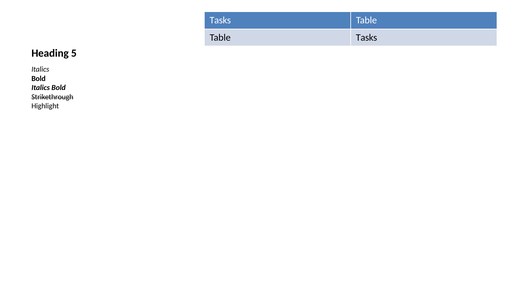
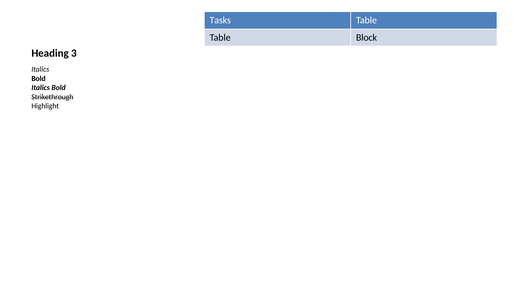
Table Tasks: Tasks -> Block (367, 38)
5: 5 -> 3 (74, 53)
